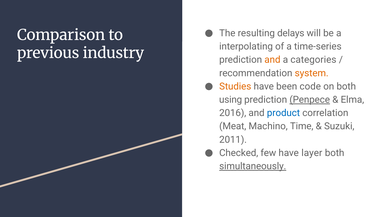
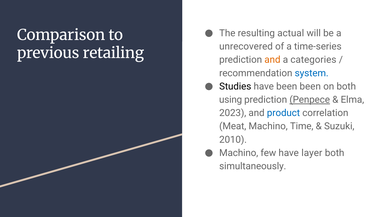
delays: delays -> actual (291, 33)
interpolating: interpolating -> unrecovered (246, 47)
industry: industry -> retailing (113, 53)
system colour: orange -> blue (312, 73)
Studies colour: orange -> black (235, 86)
been code: code -> been (310, 86)
2016: 2016 -> 2023 (233, 113)
2011: 2011 -> 2010 (233, 140)
Checked: Checked -> Machino (239, 153)
simultaneously underline: present -> none (253, 166)
